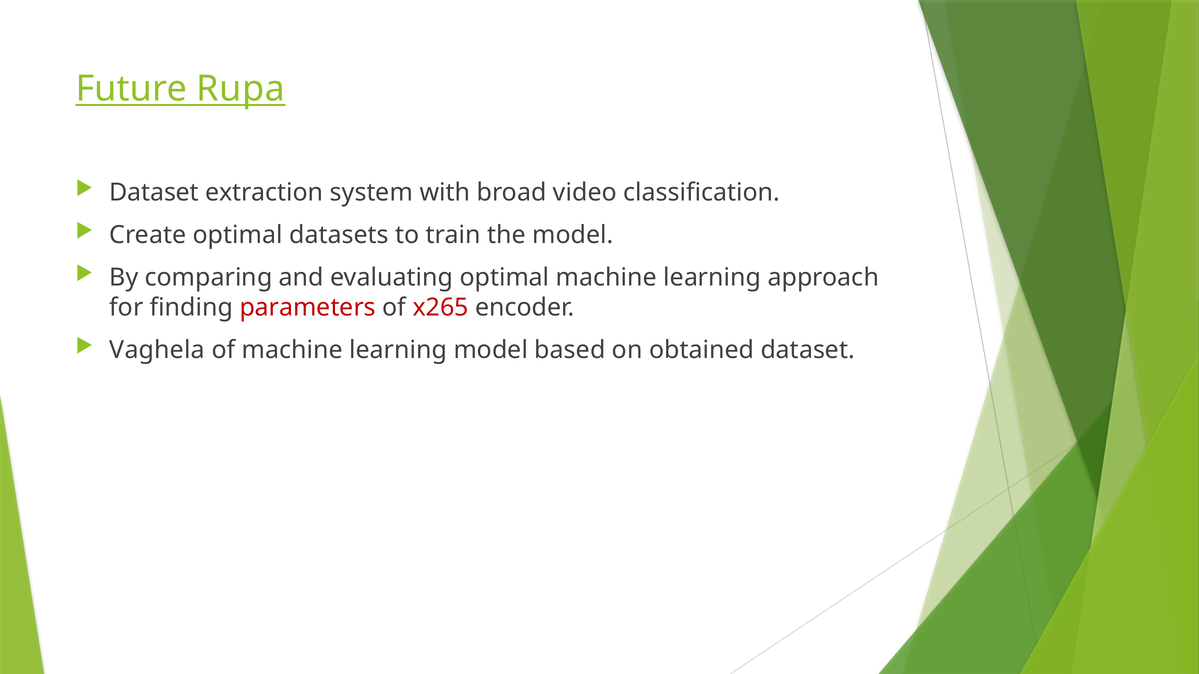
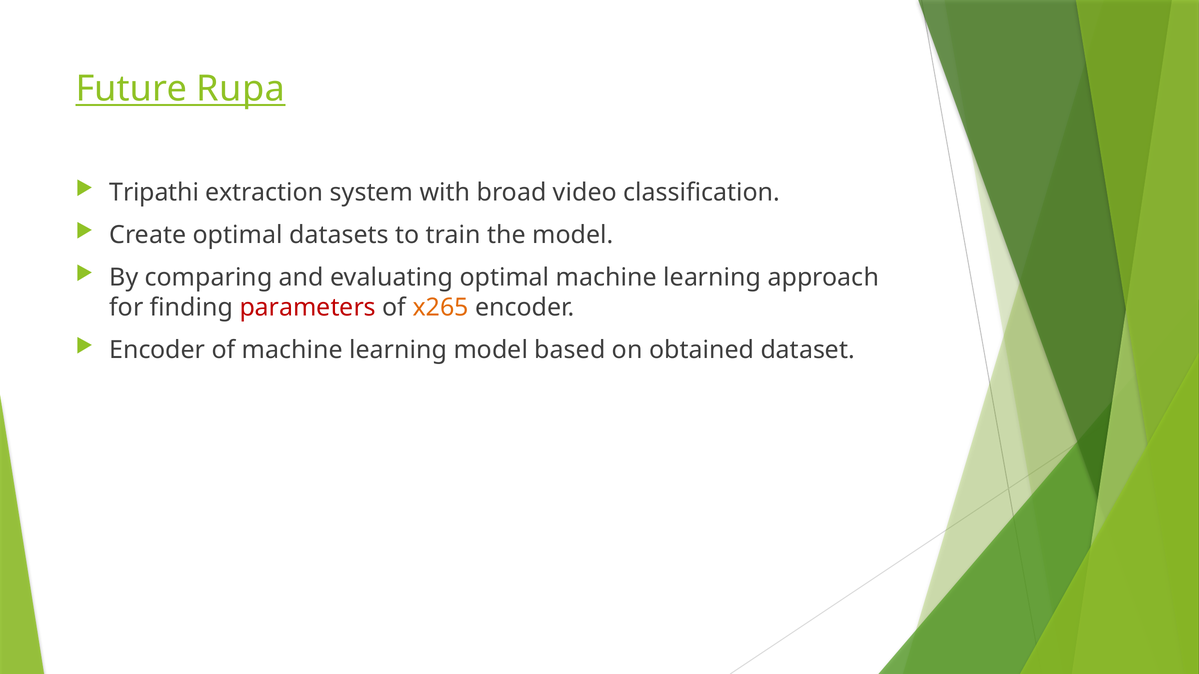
Dataset: Dataset -> Tripathi (154, 193)
x265 colour: red -> orange (441, 308)
Vaghela: Vaghela -> Encoder (157, 350)
